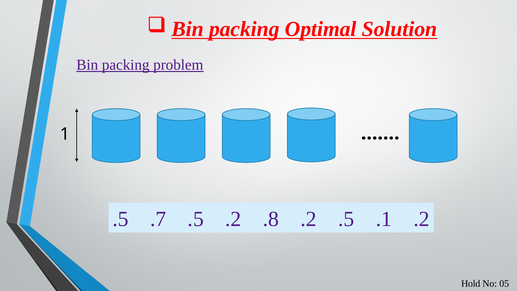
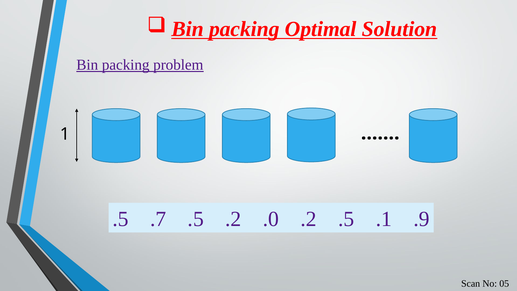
.8: .8 -> .0 (271, 219)
.1 .2: .2 -> .9 (421, 219)
Hold: Hold -> Scan (471, 284)
